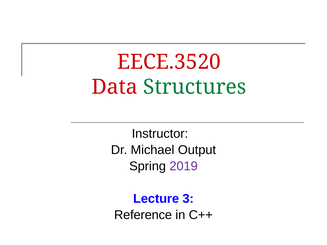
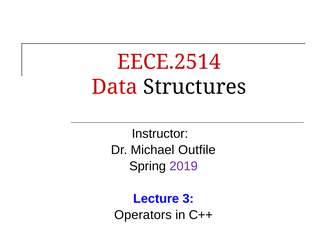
EECE.3520: EECE.3520 -> EECE.2514 (169, 62)
Structures colour: green -> black (195, 87)
Output: Output -> Outfile (197, 150)
Reference: Reference -> Operators (143, 215)
